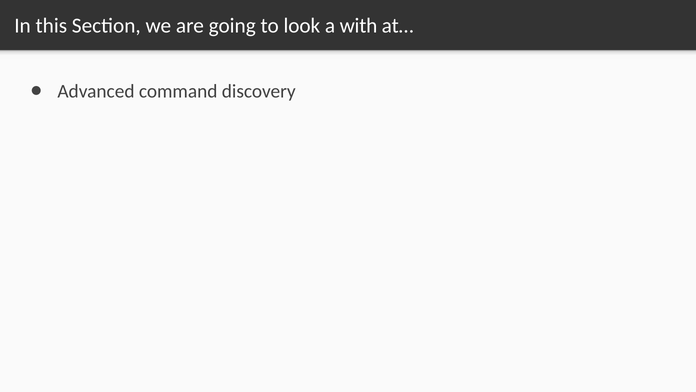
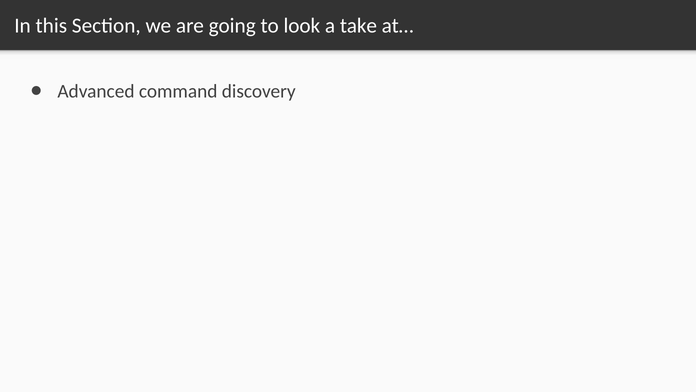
with: with -> take (358, 26)
